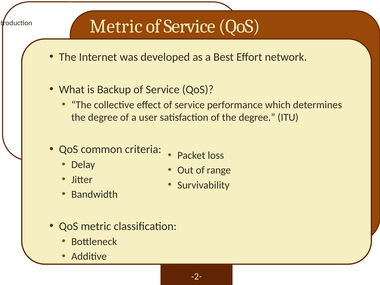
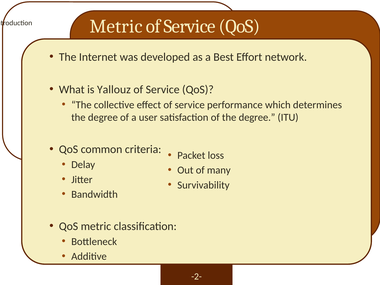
Backup: Backup -> Yallouz (114, 89)
range: range -> many (219, 170)
